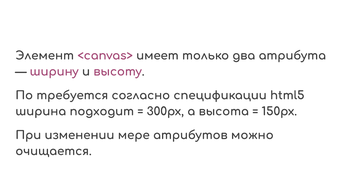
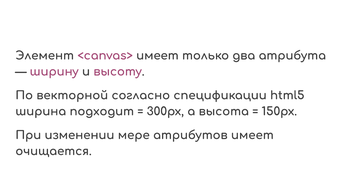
требуется: требуется -> векторной (72, 96)
атрибутов можно: можно -> имеет (252, 135)
